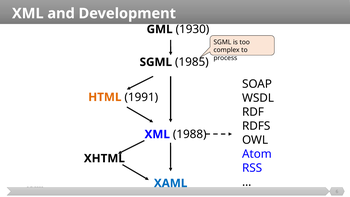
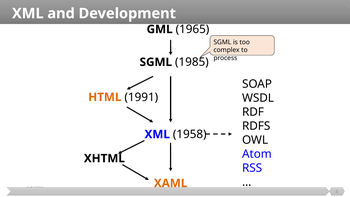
1930: 1930 -> 1965 (192, 29)
1988: 1988 -> 1958 (190, 134)
XAML colour: blue -> orange (171, 183)
